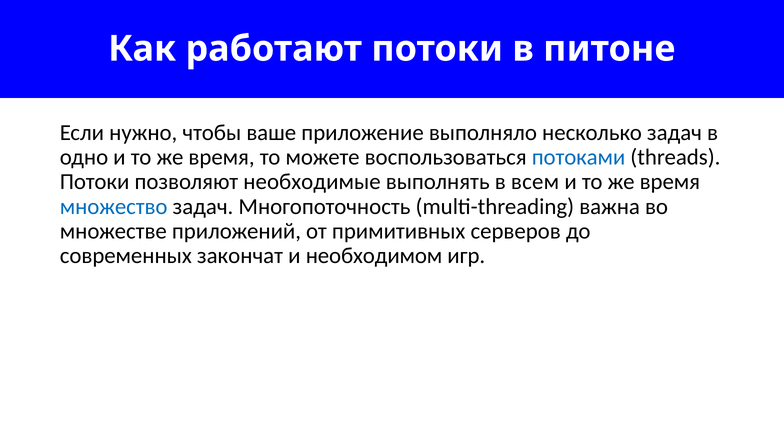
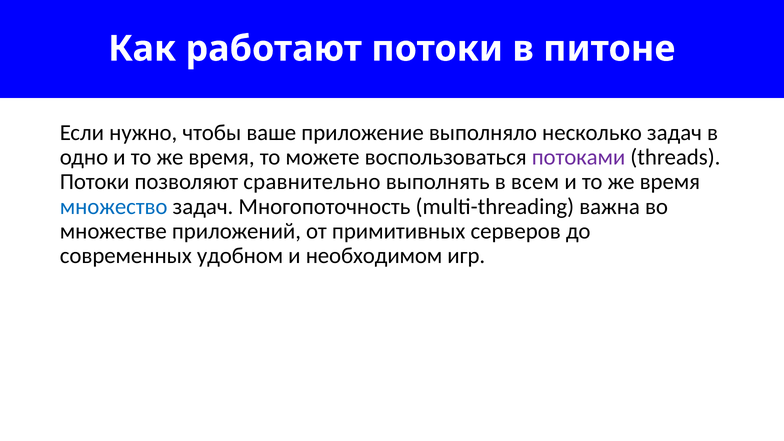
потоками colour: blue -> purple (579, 157)
необходимые: необходимые -> сравнительно (312, 182)
закончат: закончат -> удобном (240, 256)
